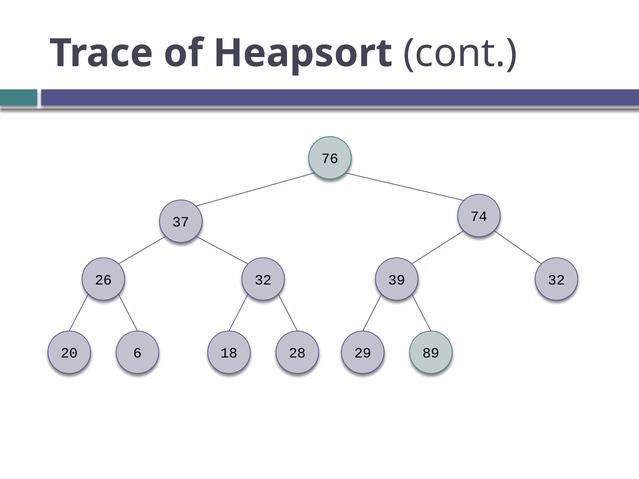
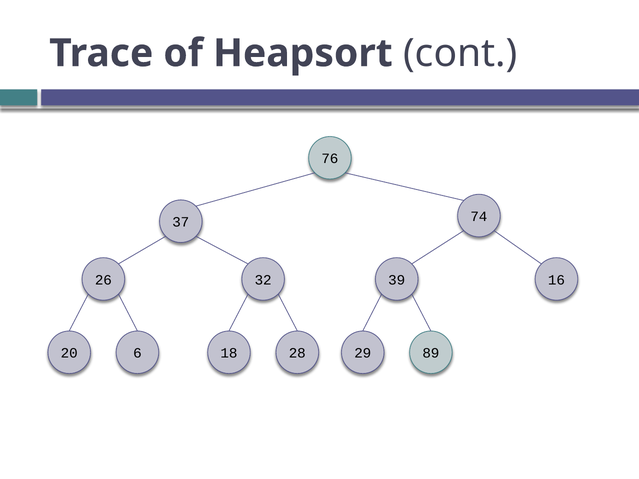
39 32: 32 -> 16 (556, 280)
